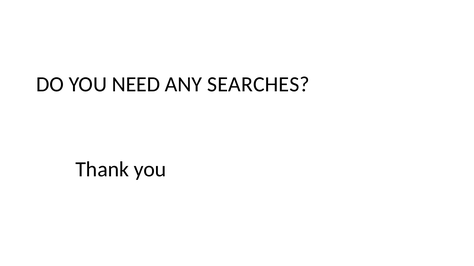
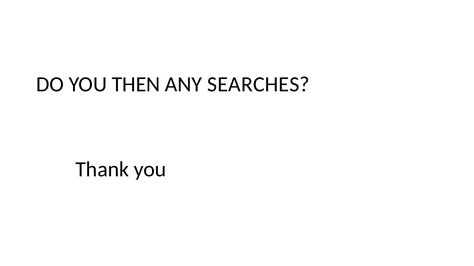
NEED: NEED -> THEN (136, 84)
